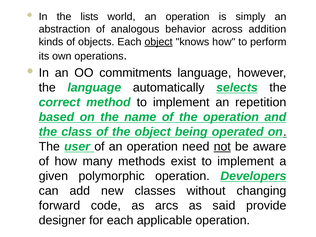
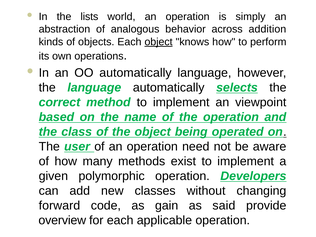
OO commitments: commitments -> automatically (135, 73)
repetition: repetition -> viewpoint (261, 102)
not underline: present -> none (222, 147)
arcs: arcs -> gain (167, 206)
designer: designer -> overview (62, 220)
